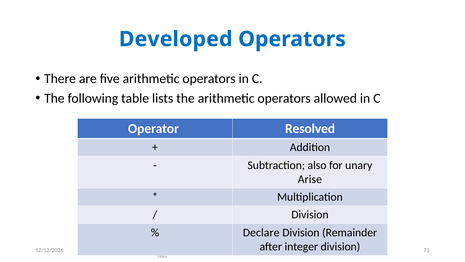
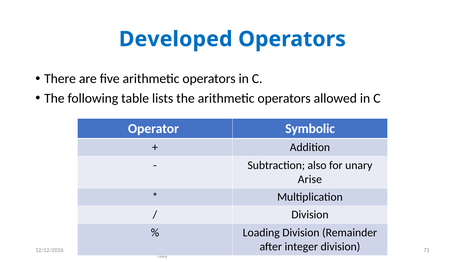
Resolved: Resolved -> Symbolic (310, 128)
Declare: Declare -> Loading (261, 232)
